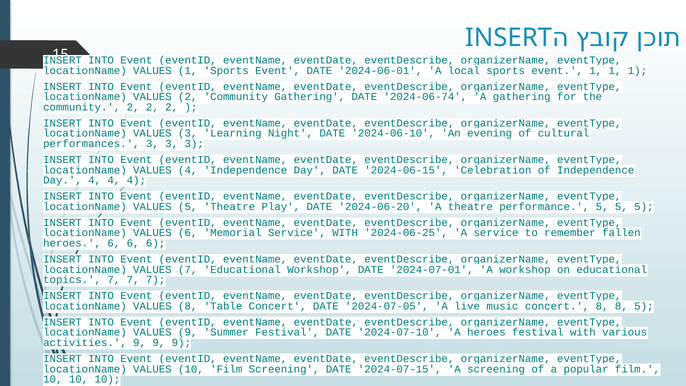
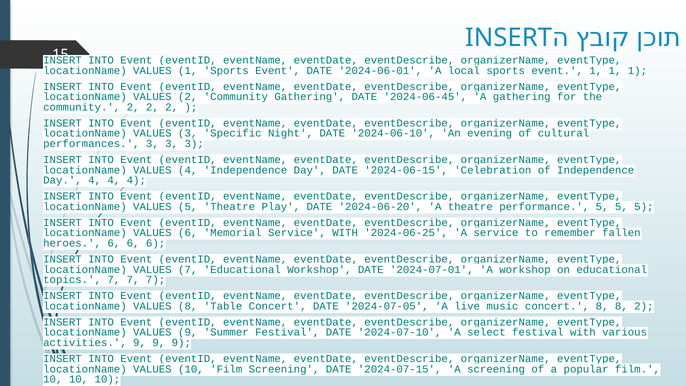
2024-06-74: 2024-06-74 -> 2024-06-45 (425, 97)
Learning: Learning -> Specific (233, 133)
8 5: 5 -> 2 (644, 306)
A heroes: heroes -> select (486, 332)
